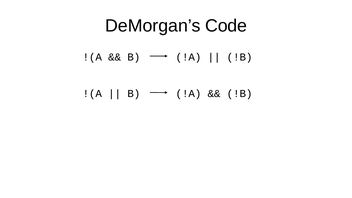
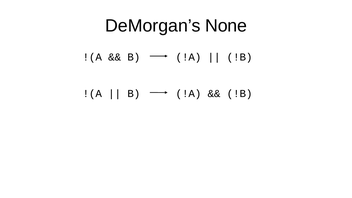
Code: Code -> None (226, 26)
